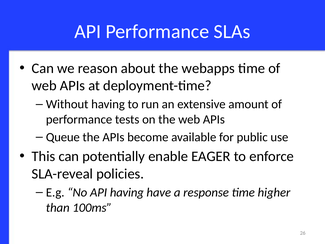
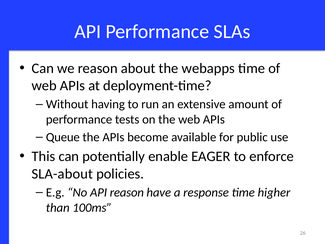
SLA-reveal: SLA-reveal -> SLA-about (62, 174)
API having: having -> reason (127, 192)
